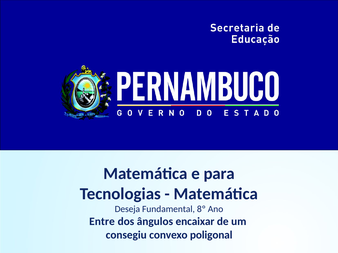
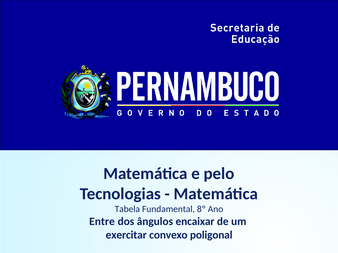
para: para -> pelo (219, 174)
Deseja: Deseja -> Tabela (127, 209)
consegiu: consegiu -> exercitar (126, 235)
